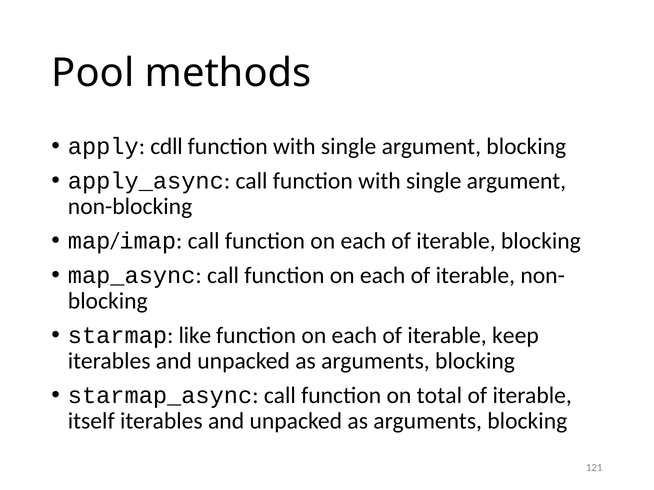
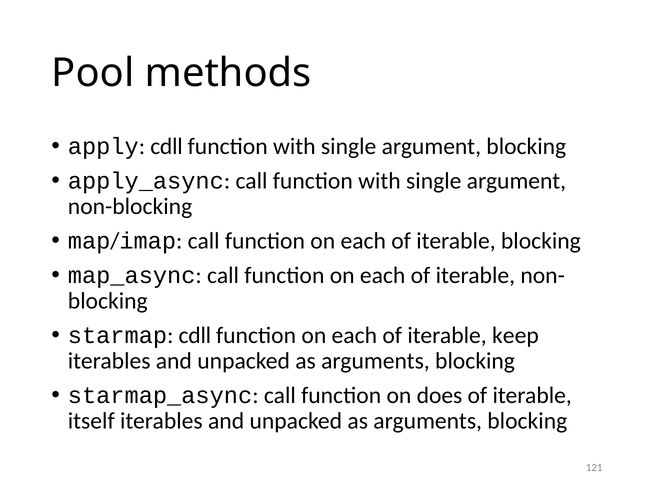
starmap like: like -> cdll (195, 336)
total: total -> does (440, 396)
